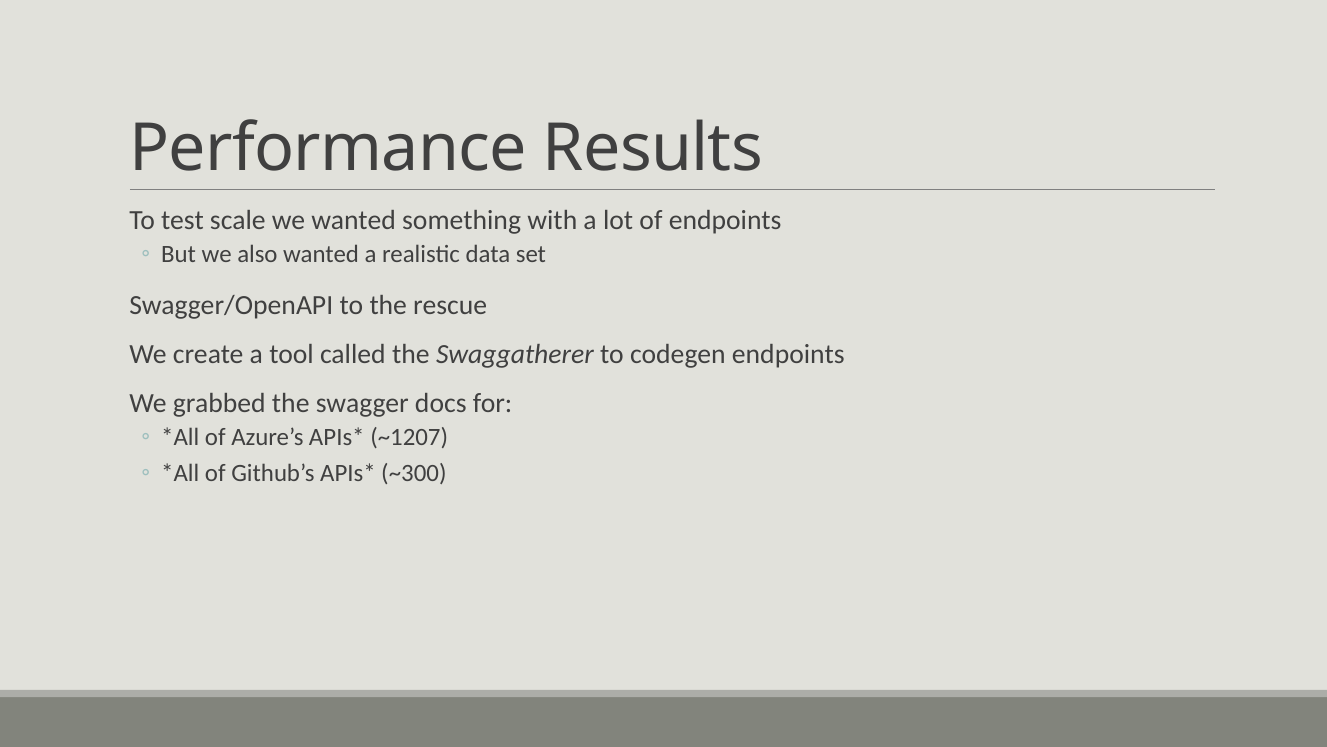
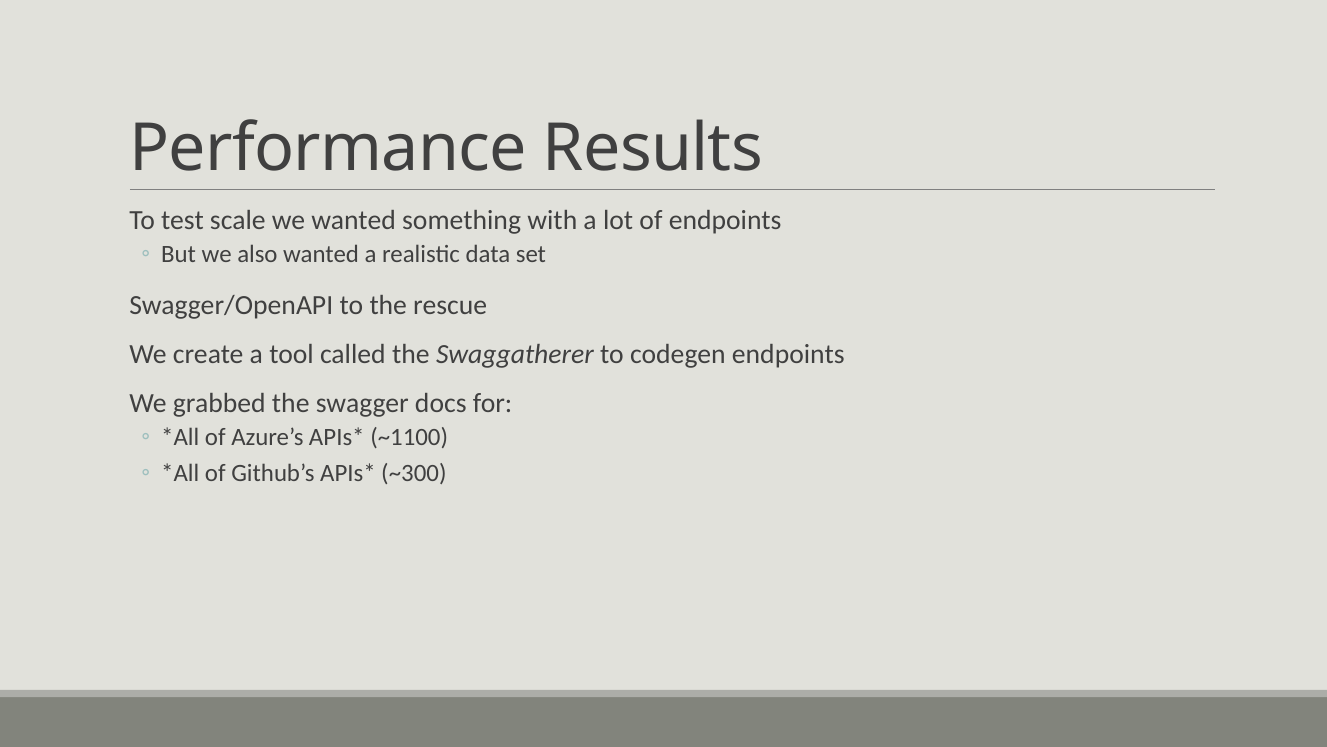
~1207: ~1207 -> ~1100 (409, 437)
